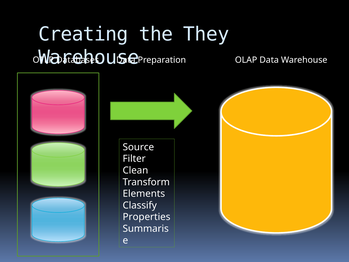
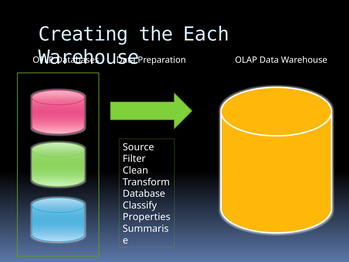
They: They -> Each (206, 34)
Elements: Elements -> Database (144, 194)
